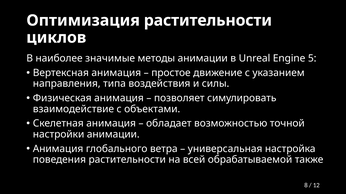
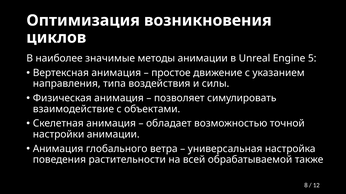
Оптимизация растительности: растительности -> возникновения (208, 21)
